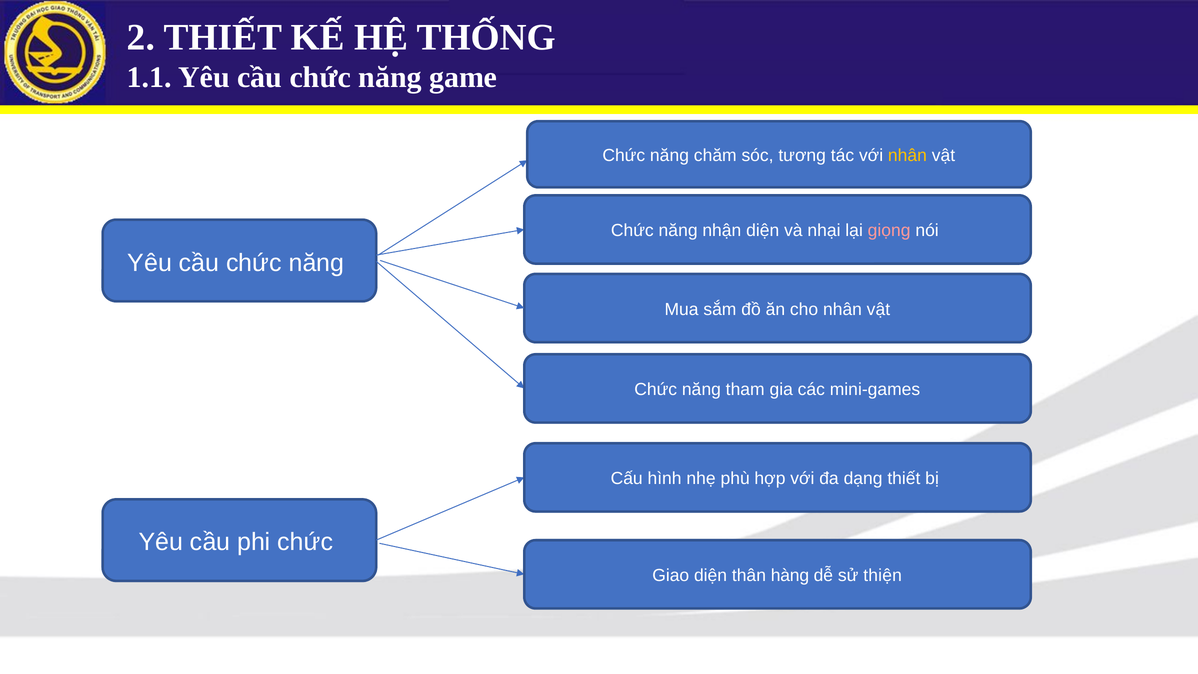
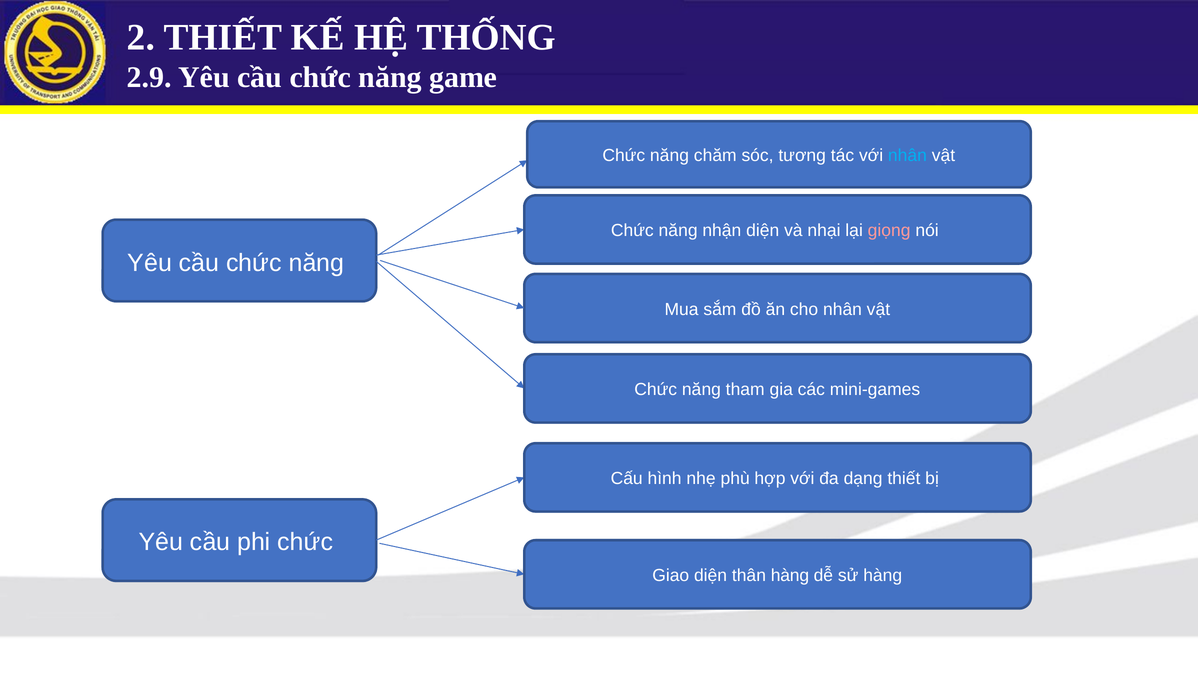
1.1: 1.1 -> 2.9 (149, 77)
nhân colour: yellow -> light blue (907, 155)
sử thiện: thiện -> hàng (883, 575)
